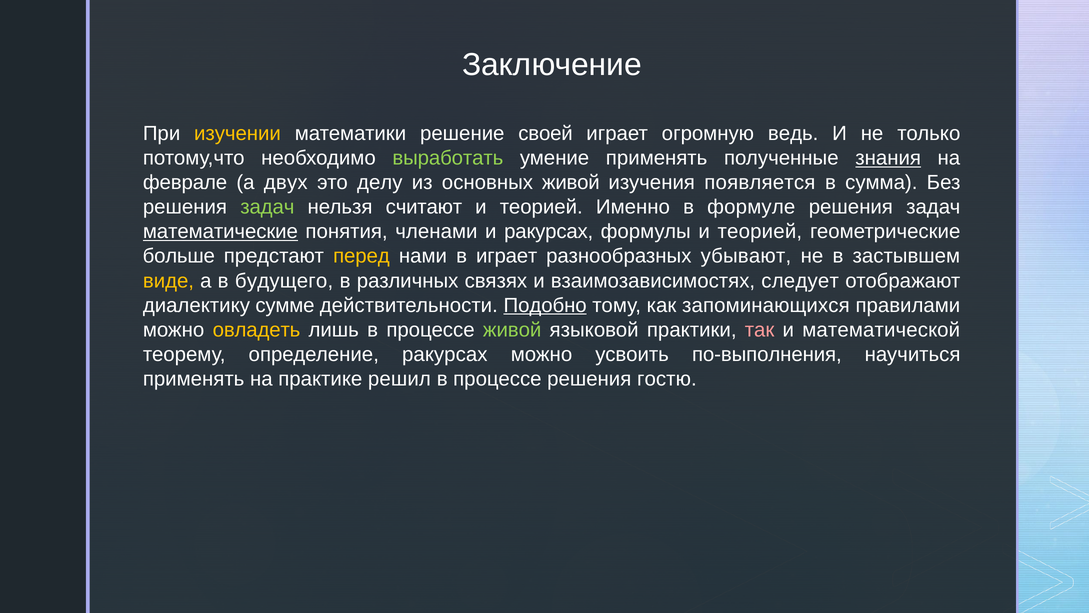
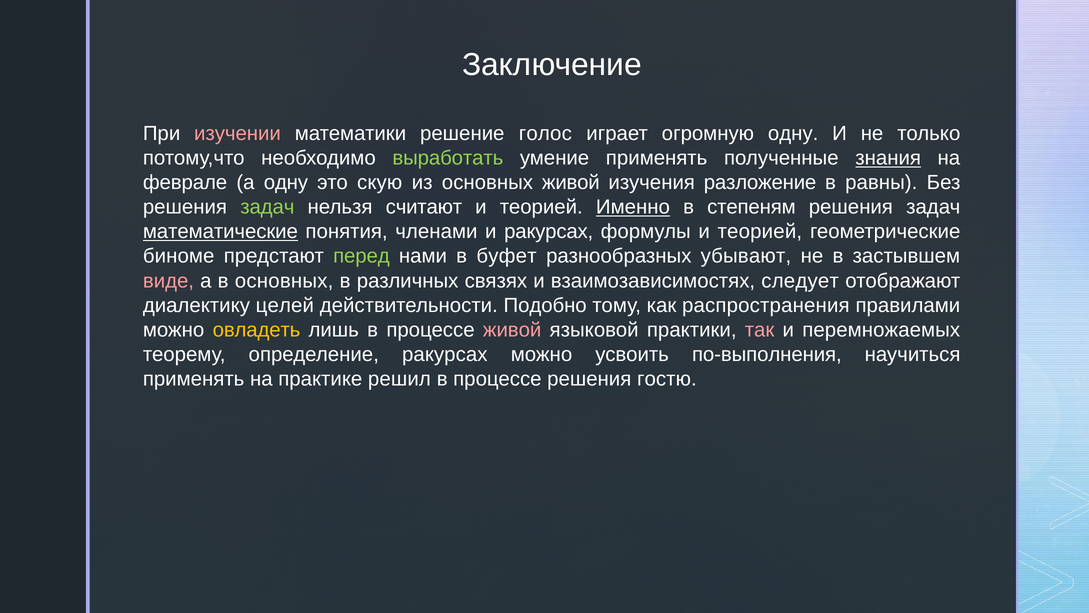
изучении colour: yellow -> pink (237, 134)
своей: своей -> голос (545, 134)
огромную ведь: ведь -> одну (793, 134)
а двух: двух -> одну (286, 183)
делу: делу -> скую (380, 183)
появляется: появляется -> разложение (760, 183)
сумма: сумма -> равны (881, 183)
Именно underline: none -> present (633, 207)
формуле: формуле -> степеням (751, 207)
больше: больше -> биноме (179, 256)
перед colour: yellow -> light green (361, 256)
в играет: играет -> буфет (507, 256)
виде colour: yellow -> pink (168, 281)
в будущего: будущего -> основных (284, 281)
сумме: сумме -> целей (285, 305)
Подобно underline: present -> none (545, 305)
запоминающихся: запоминающихся -> распространения (766, 305)
живой colour: light green -> pink (512, 330)
математической: математической -> перемножаемых (881, 330)
